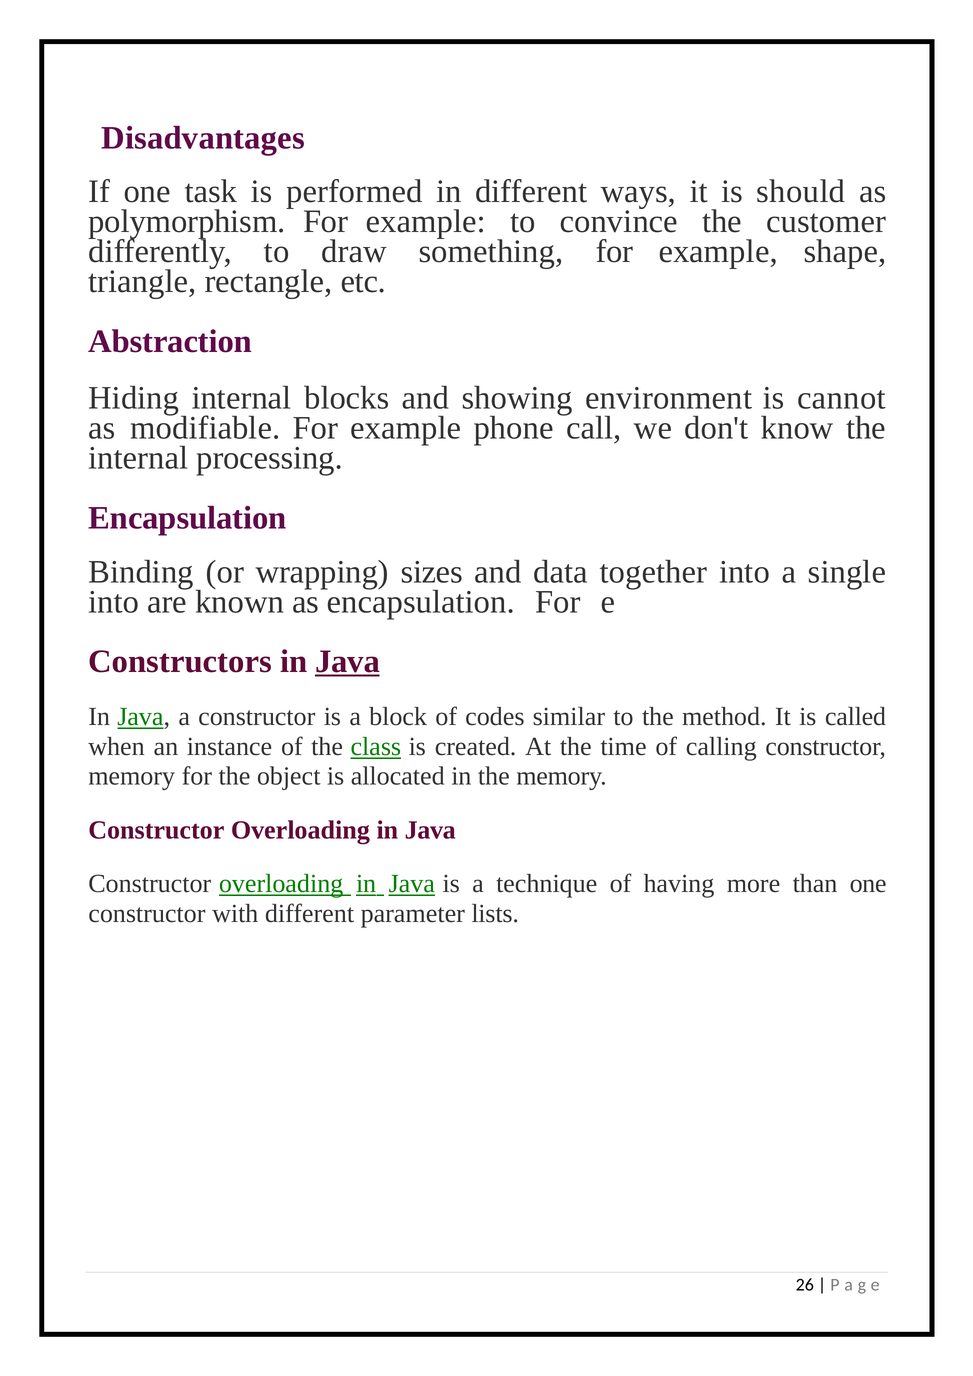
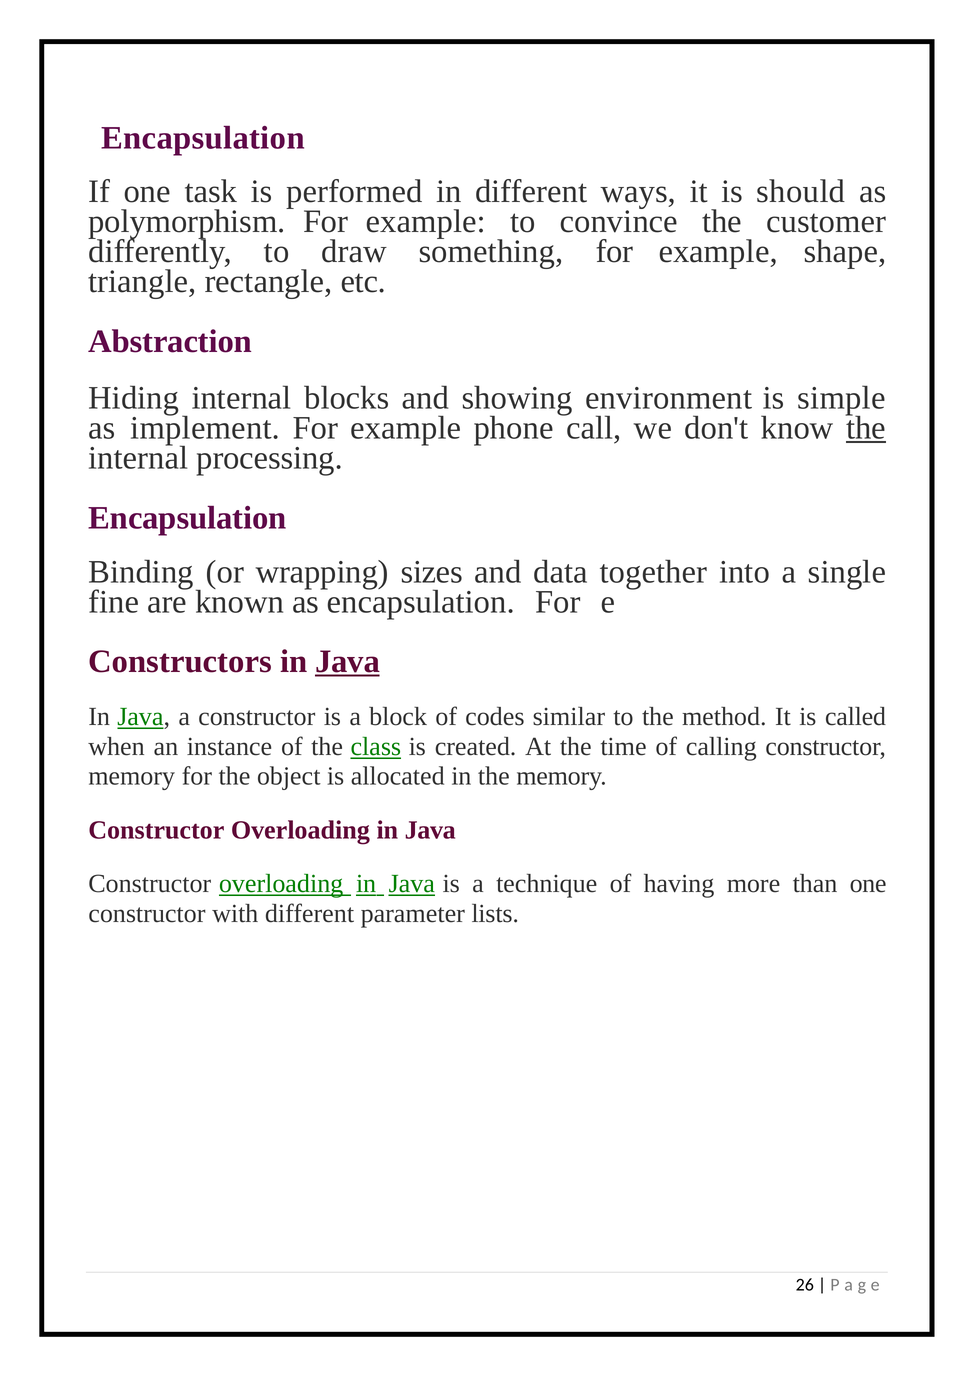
Disadvantages: Disadvantages -> Encapsulation (203, 138)
cannot: cannot -> simple (841, 398)
modifiable: modifiable -> implement (205, 428)
the underline: none -> present (866, 428)
into: into -> fine (114, 602)
